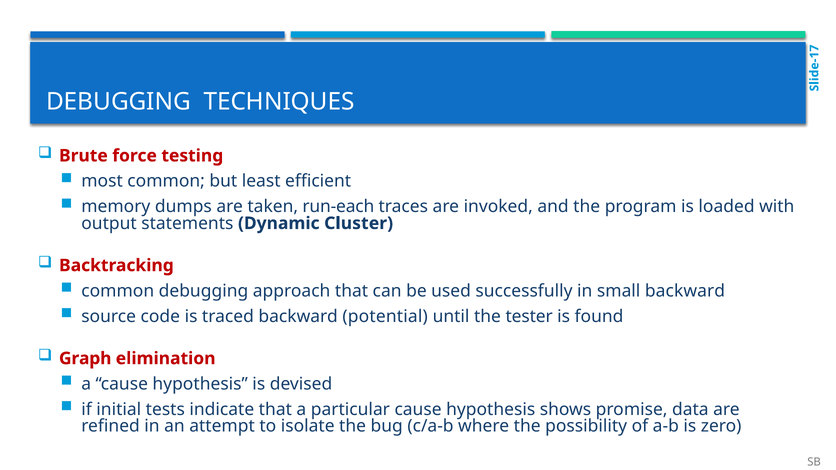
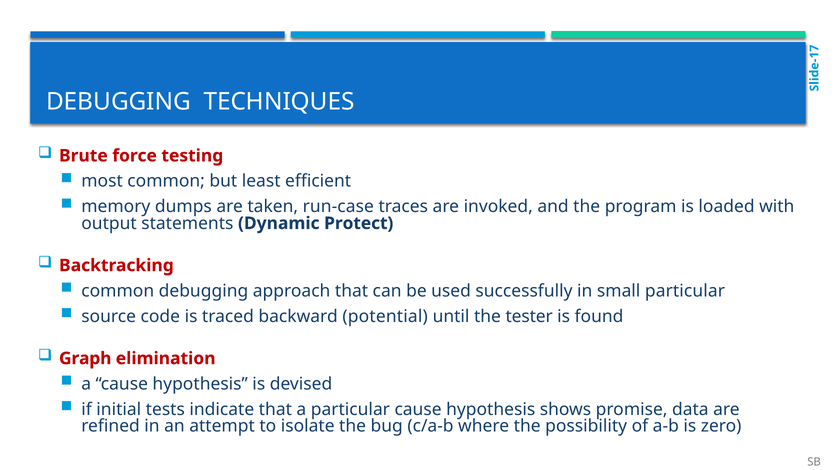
run-each: run-each -> run-case (338, 207)
Cluster: Cluster -> Protect (359, 223)
small backward: backward -> particular (685, 291)
